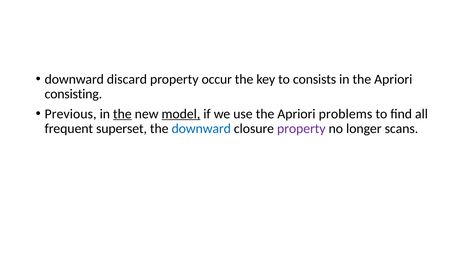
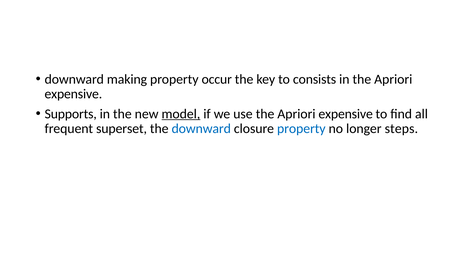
discard: discard -> making (127, 79)
consisting: consisting -> expensive (73, 94)
Previous: Previous -> Supports (71, 114)
the underline: present -> none (122, 114)
use the Apriori problems: problems -> expensive (346, 114)
property colour: purple -> blue (301, 129)
scans: scans -> steps (401, 129)
